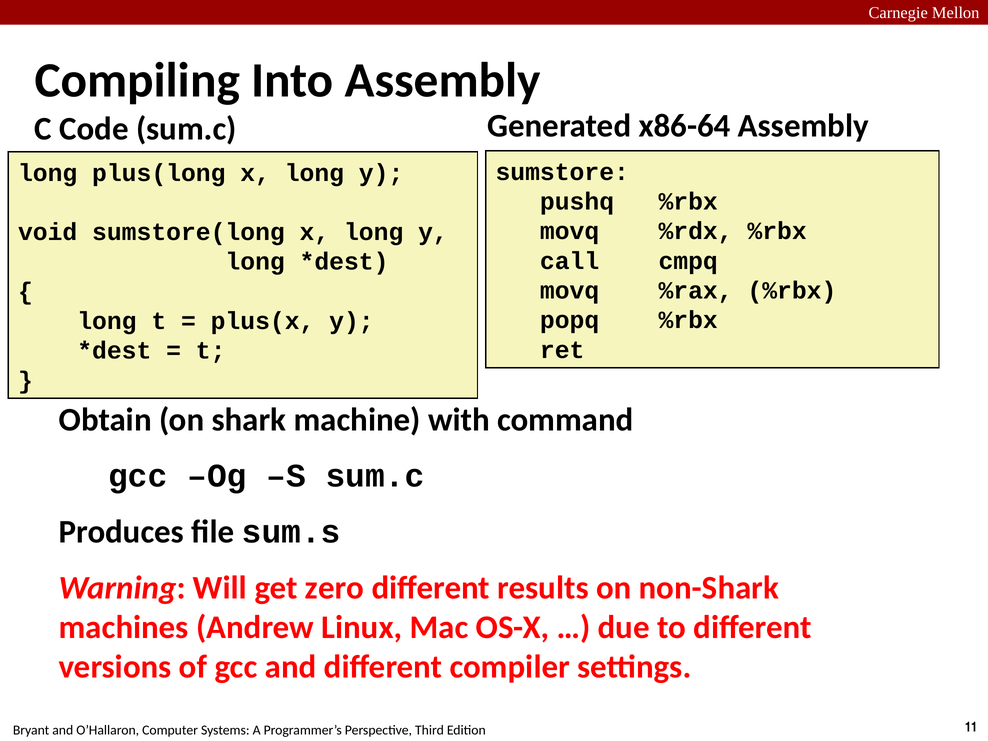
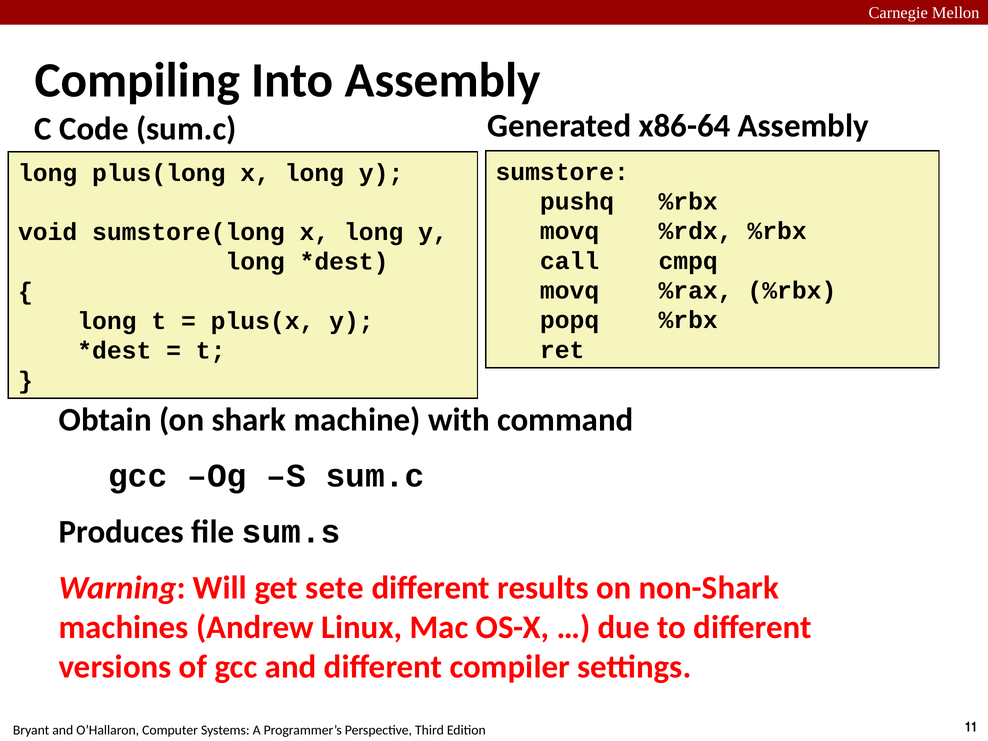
zero: zero -> sete (334, 588)
